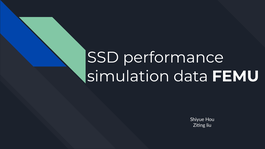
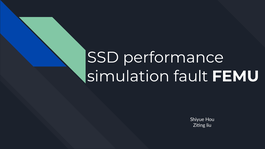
data: data -> fault (191, 76)
